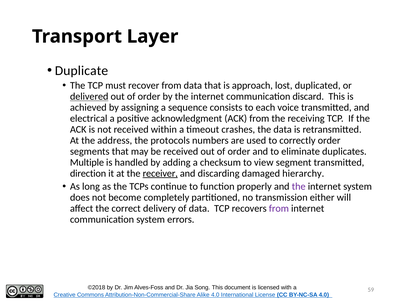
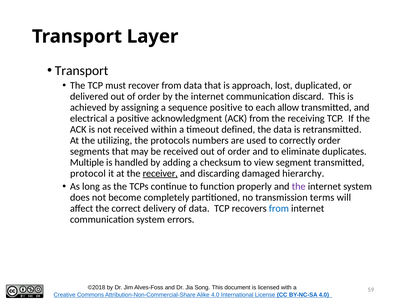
Duplicate: Duplicate -> Transport (82, 70)
delivered underline: present -> none (89, 96)
sequence consists: consists -> positive (226, 107)
voice: voice -> allow (288, 107)
crashes: crashes -> defined (238, 129)
address: address -> utilizing (115, 140)
direction: direction -> protocol (88, 173)
either: either -> terms (322, 197)
from colour: purple -> blue (279, 208)
